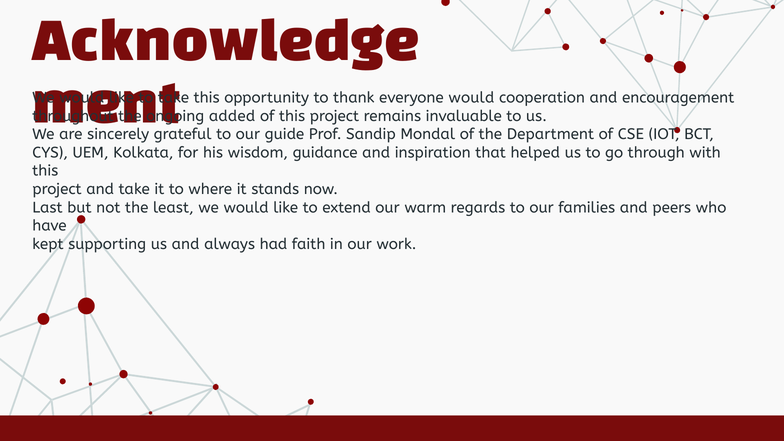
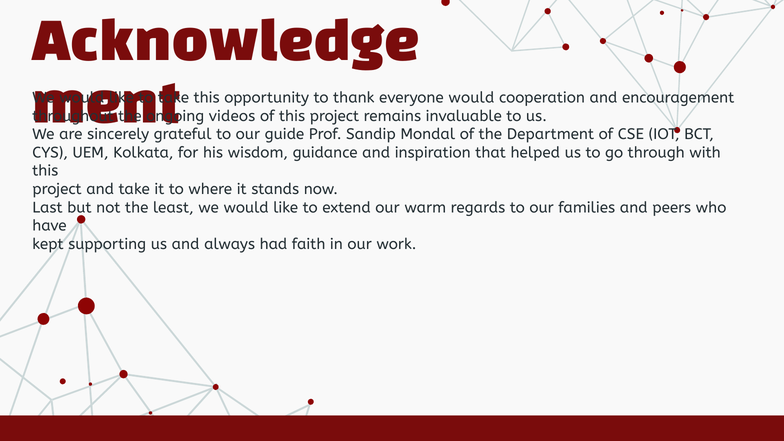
added: added -> videos (232, 116)
